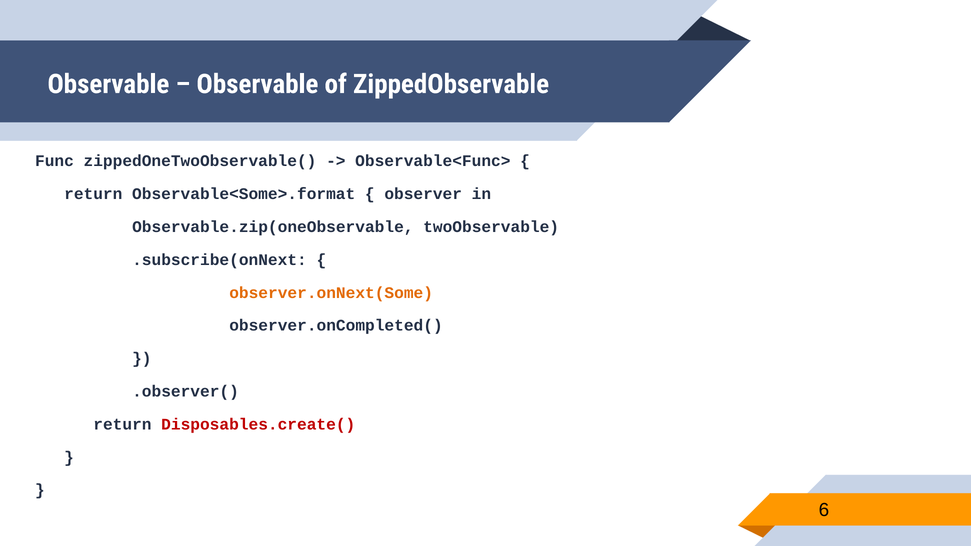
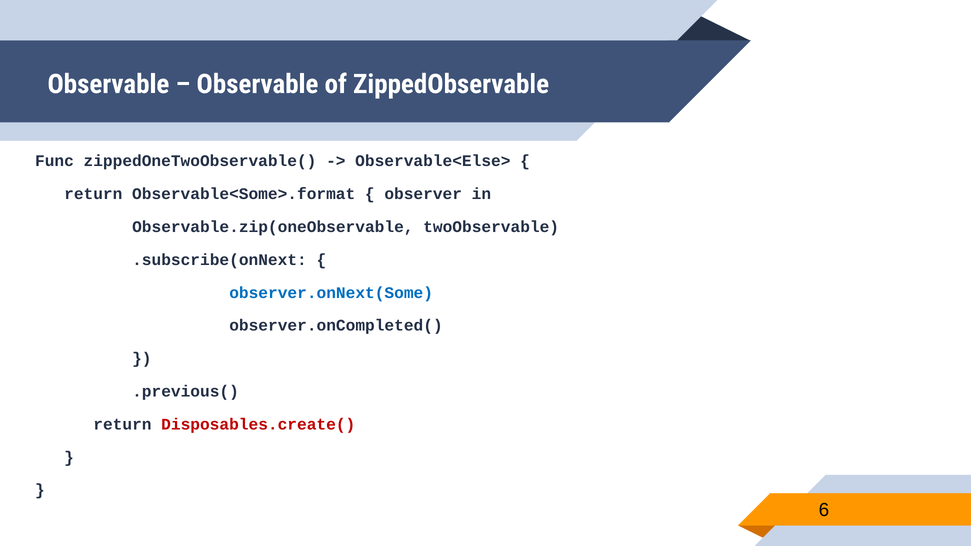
Observable<Func>: Observable<Func> -> Observable<Else> (433, 161)
observer.onNext(Some colour: orange -> blue (331, 293)
.observer(: .observer( -> .previous( (186, 392)
